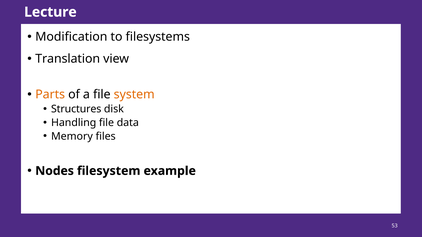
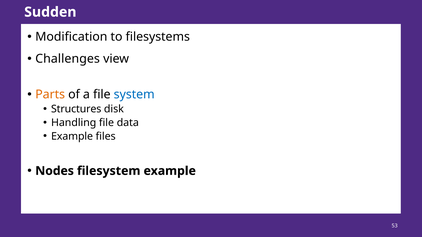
Lecture: Lecture -> Sudden (50, 12)
Translation: Translation -> Challenges (68, 59)
system colour: orange -> blue (134, 95)
Memory: Memory -> Example (72, 136)
